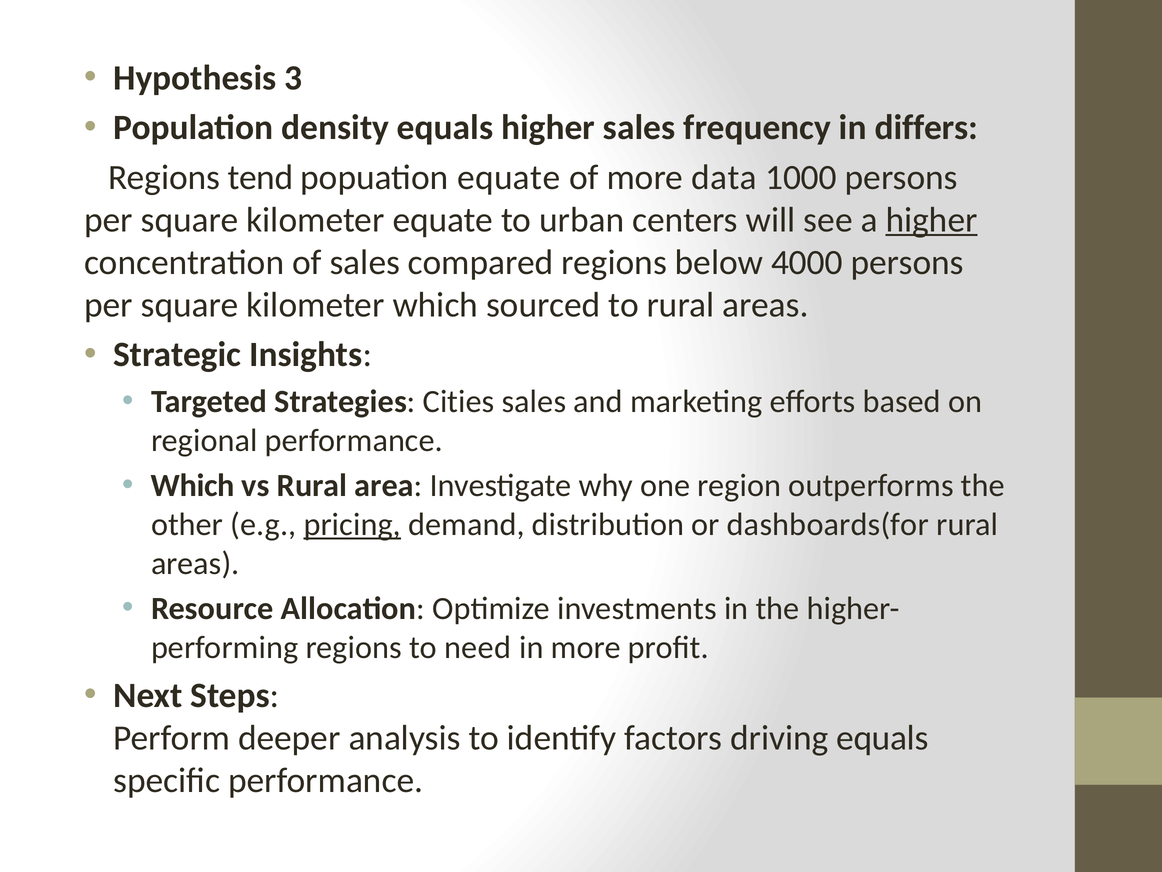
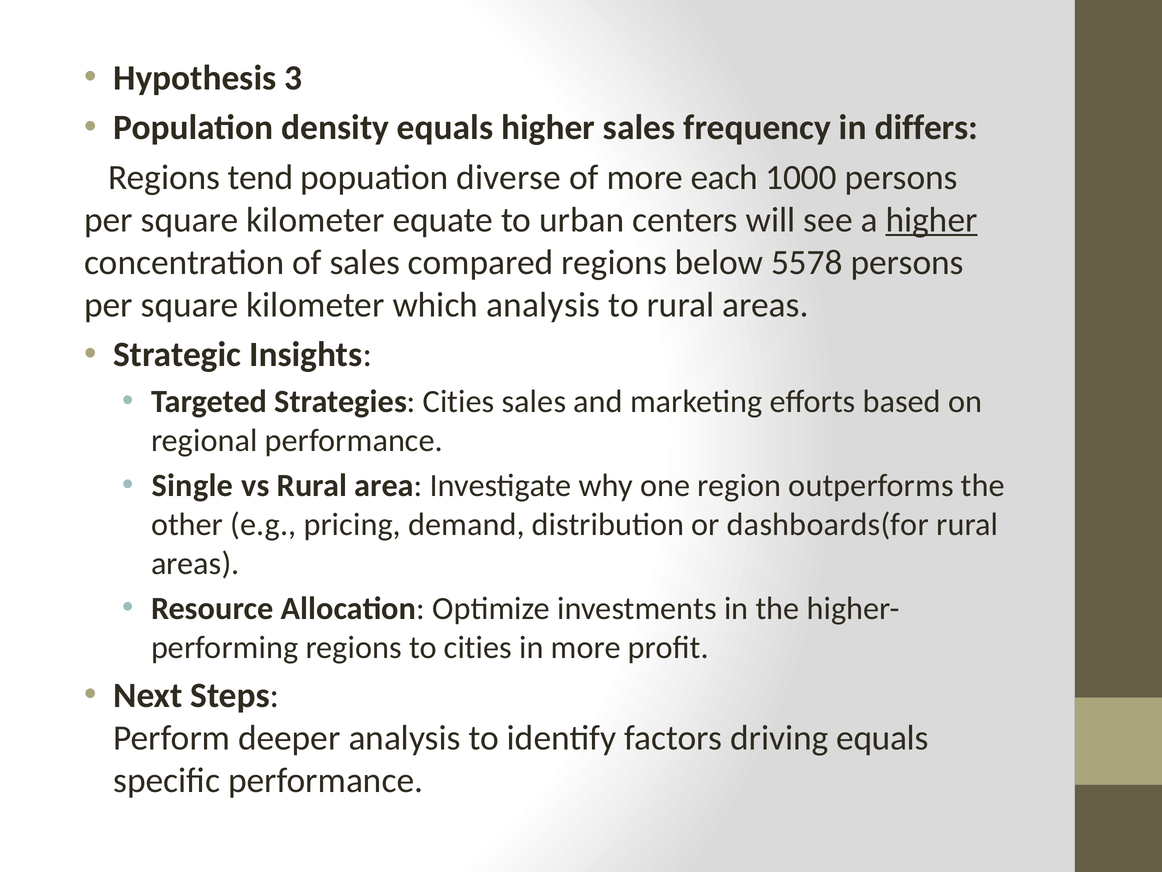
popuation equate: equate -> diverse (509, 177)
data: data -> each (724, 177)
4000: 4000 -> 5578 (807, 262)
which sourced: sourced -> analysis (543, 305)
Which: Which -> Single (192, 485)
pricing underline: present -> none (352, 524)
to need: need -> cities (478, 647)
